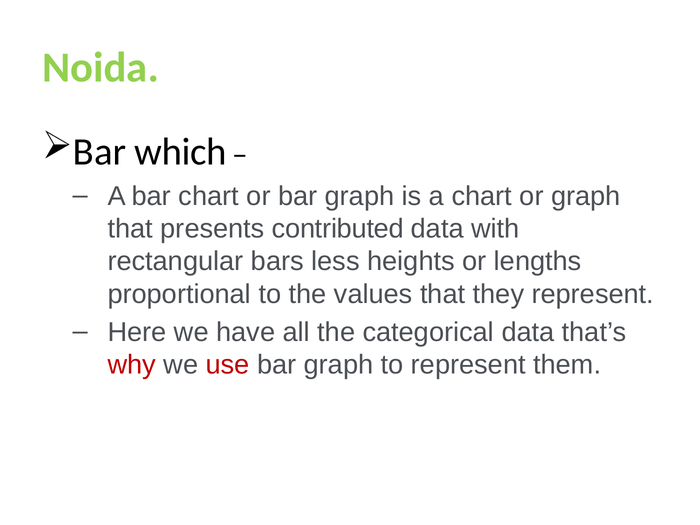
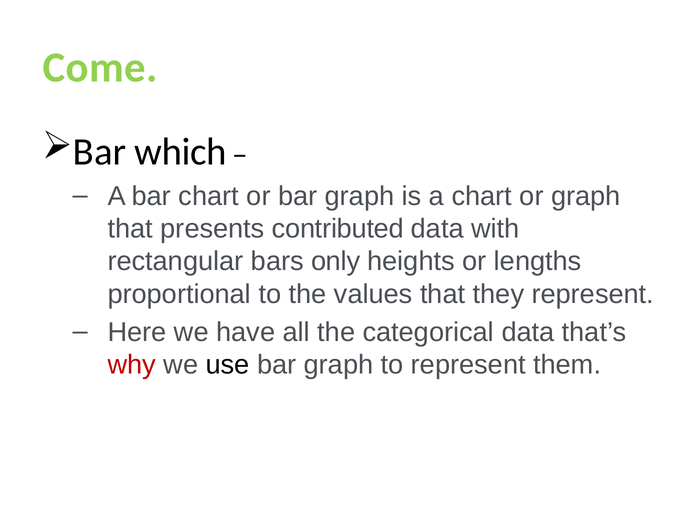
Noida: Noida -> Come (100, 68)
less: less -> only (336, 261)
use colour: red -> black (228, 365)
